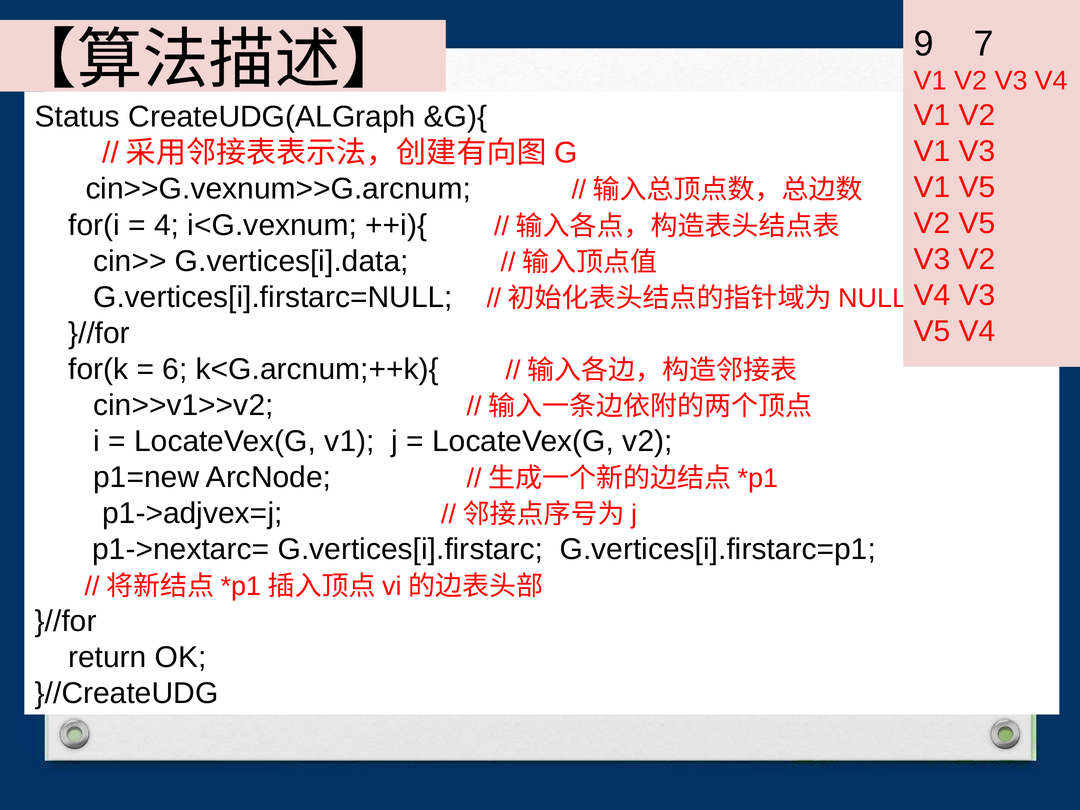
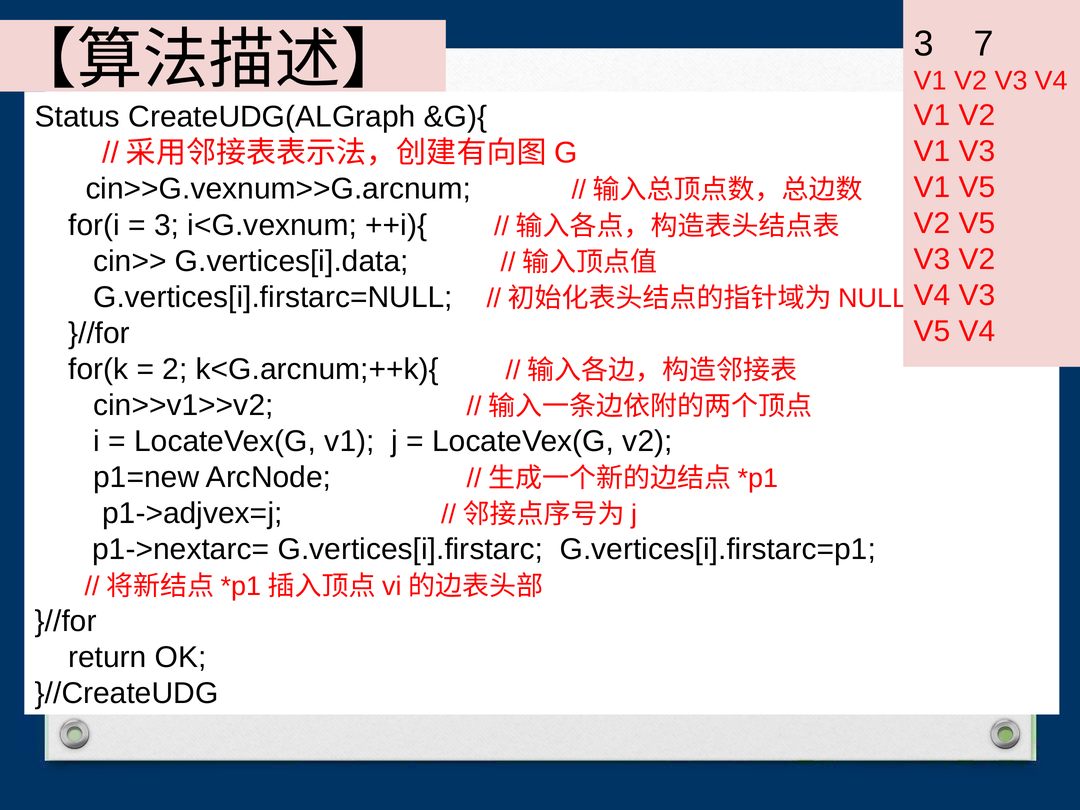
9: 9 -> 3 (924, 44)
4: 4 -> 3 (167, 225)
6: 6 -> 2 (175, 369)
